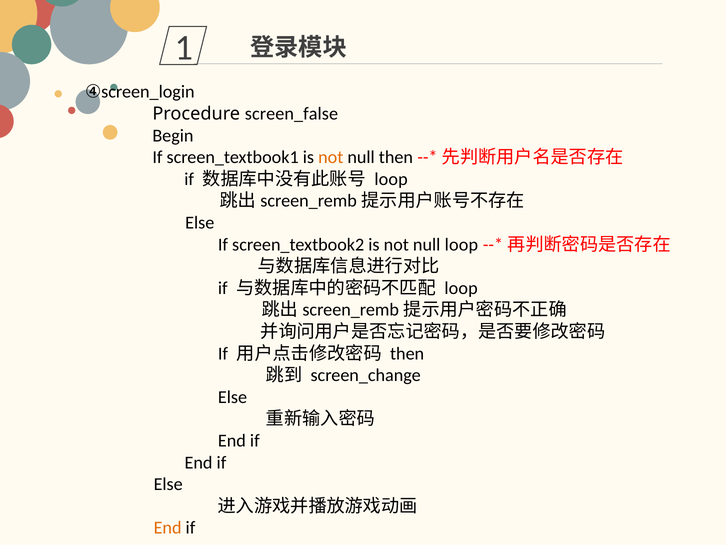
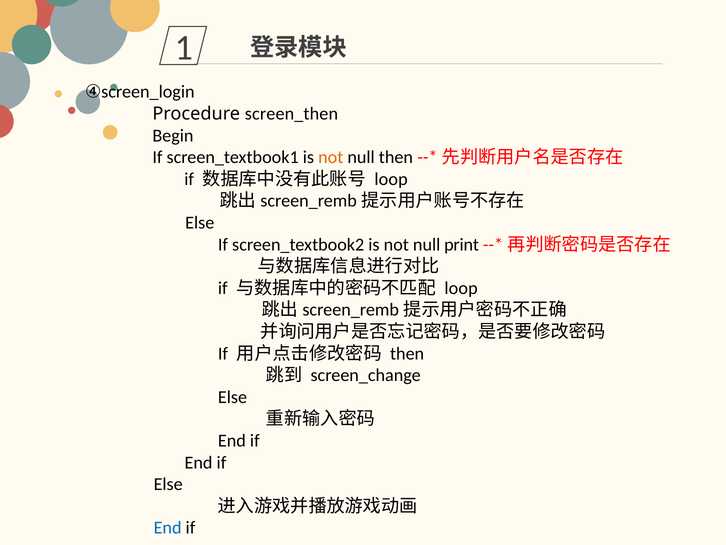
screen_false: screen_false -> screen_then (291, 114)
null loop: loop -> print (462, 244)
End colour: orange -> blue (168, 527)
